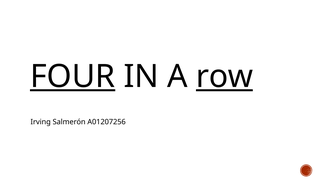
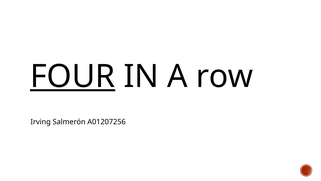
row underline: present -> none (225, 76)
